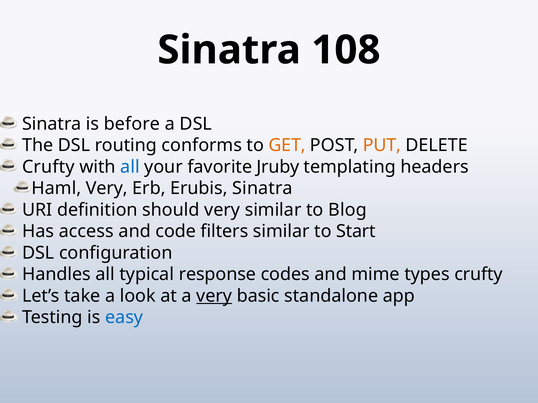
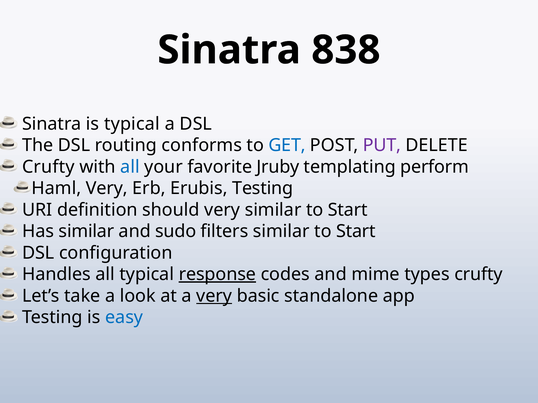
108: 108 -> 838 (346, 50)
is before: before -> typical (132, 124)
GET colour: orange -> blue (287, 146)
PUT colour: orange -> purple (382, 146)
headers: headers -> perform (435, 167)
Erubis Sinatra: Sinatra -> Testing (263, 189)
Blog: Blog -> Start (348, 210)
Has access: access -> similar (86, 232)
code: code -> sudo (176, 232)
response underline: none -> present (217, 275)
